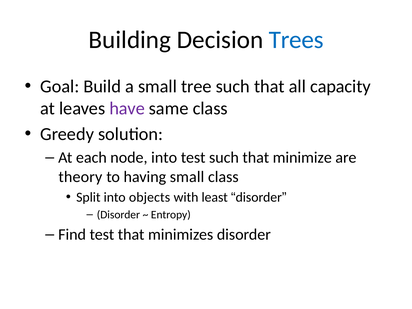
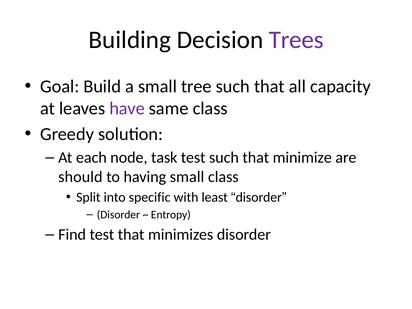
Trees colour: blue -> purple (296, 40)
node into: into -> task (164, 158)
theory: theory -> should (80, 177)
objects: objects -> specific (150, 197)
